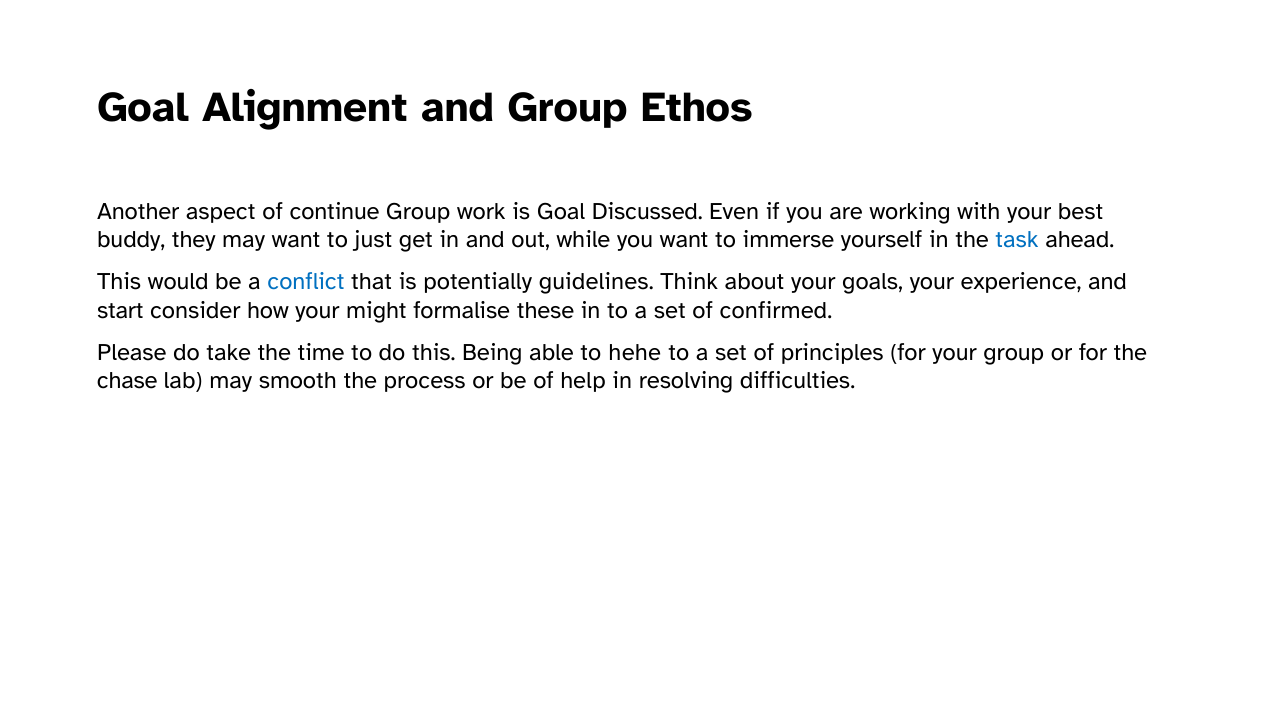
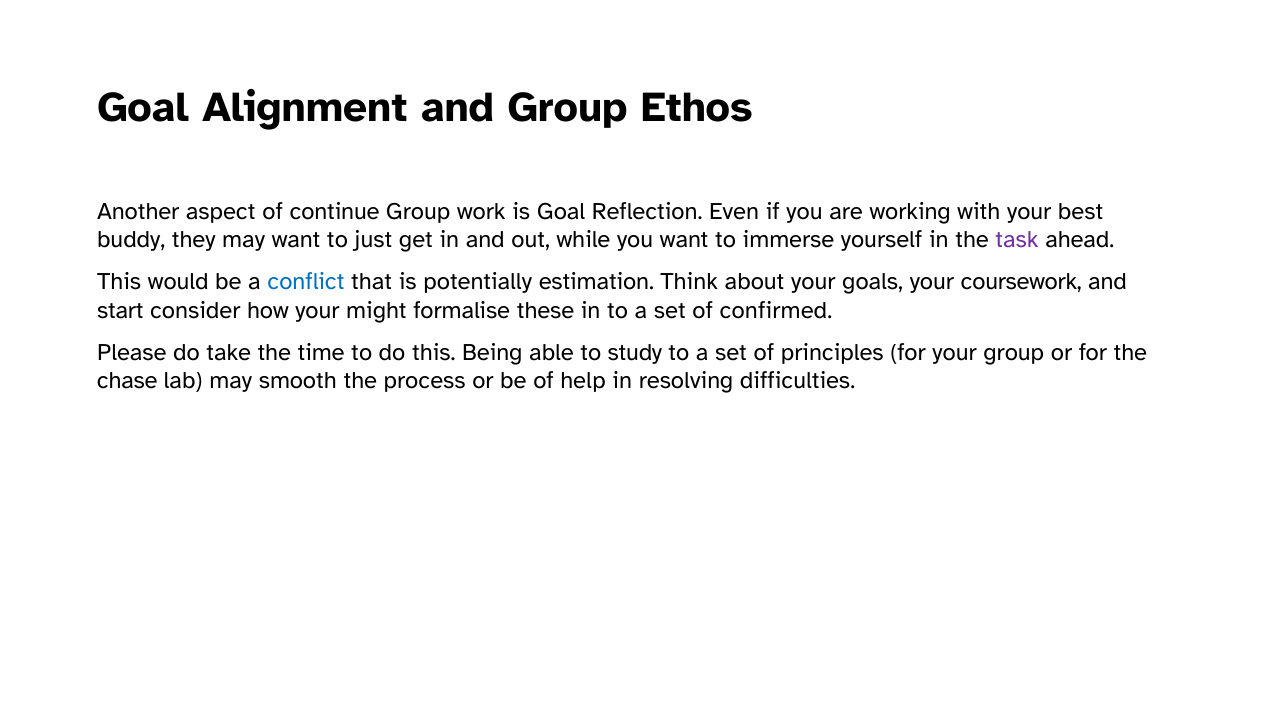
Discussed: Discussed -> Reflection (647, 211)
task colour: blue -> purple (1017, 240)
guidelines: guidelines -> estimation (596, 282)
experience: experience -> coursework (1021, 282)
hehe: hehe -> study (635, 352)
